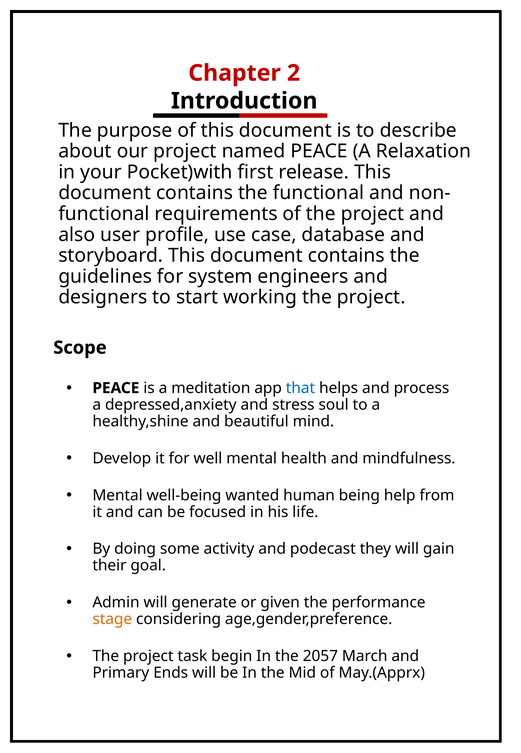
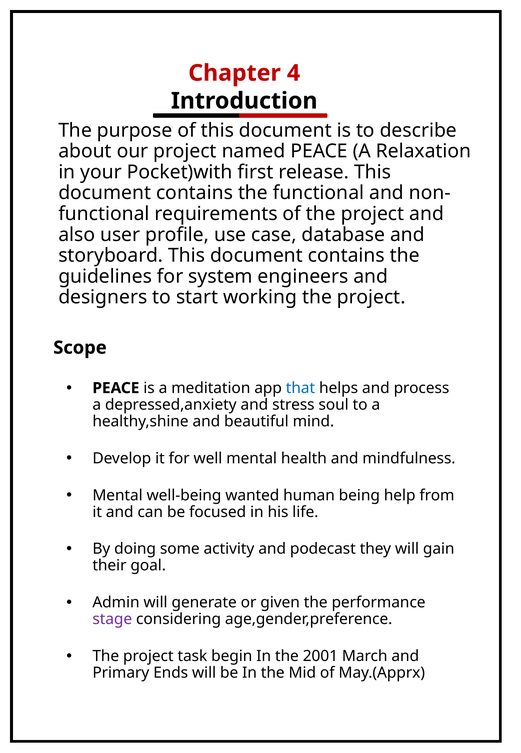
2: 2 -> 4 (294, 73)
stage colour: orange -> purple (112, 619)
2057: 2057 -> 2001 (320, 656)
